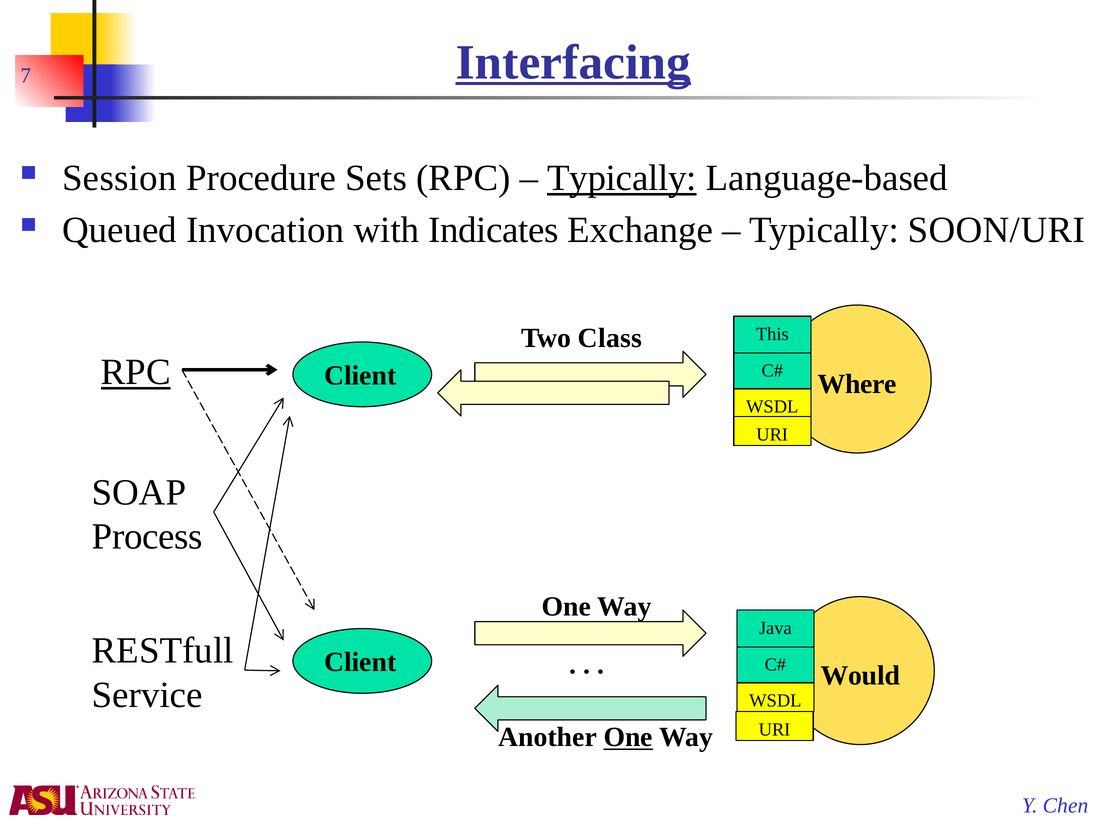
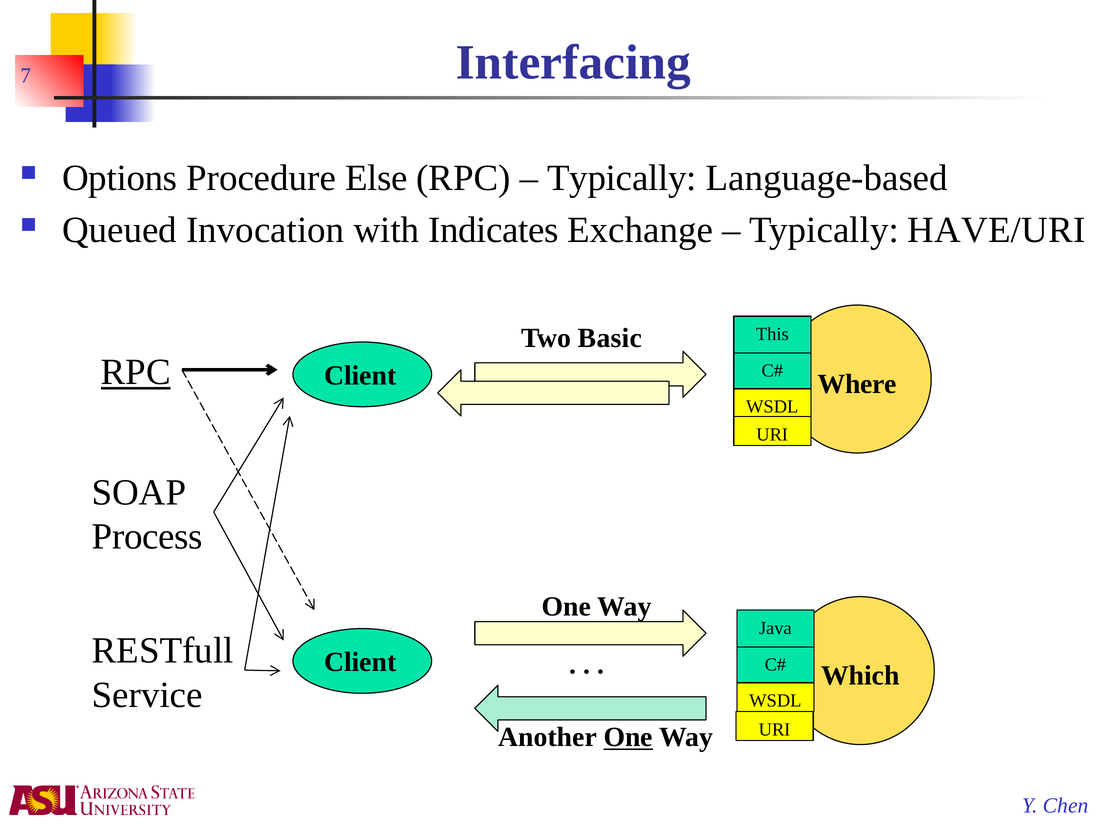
Interfacing underline: present -> none (573, 62)
Session: Session -> Options (120, 178)
Sets: Sets -> Else (376, 178)
Typically underline: present -> none (622, 178)
SOON/URI: SOON/URI -> HAVE/URI (996, 230)
Class: Class -> Basic (610, 339)
Would: Would -> Which (860, 676)
